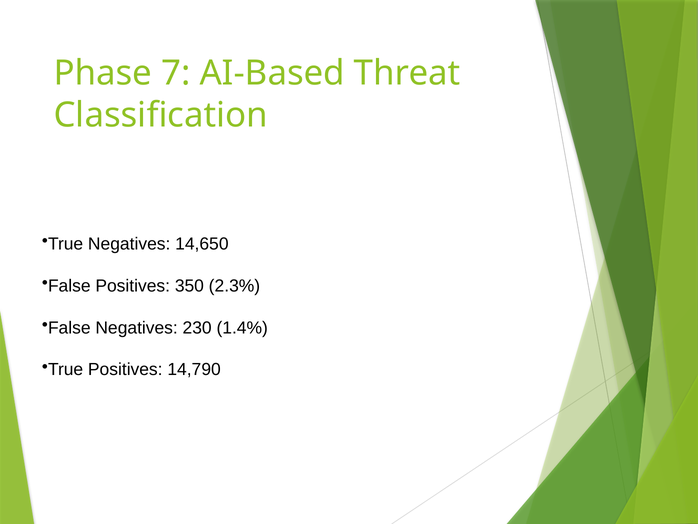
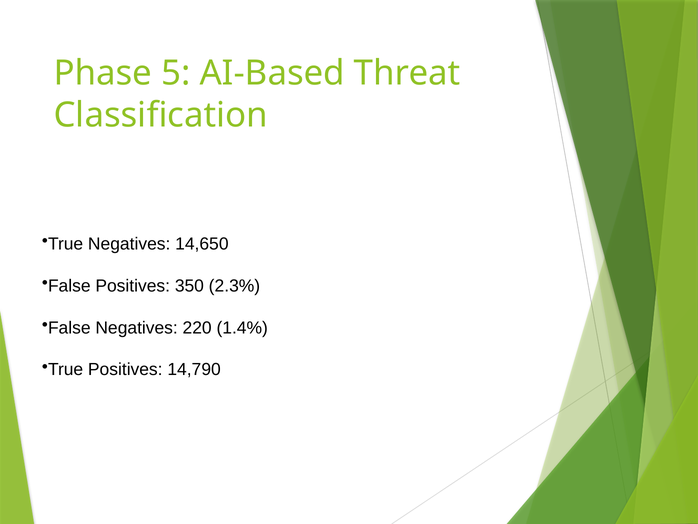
7: 7 -> 5 (176, 73)
230: 230 -> 220 (197, 327)
